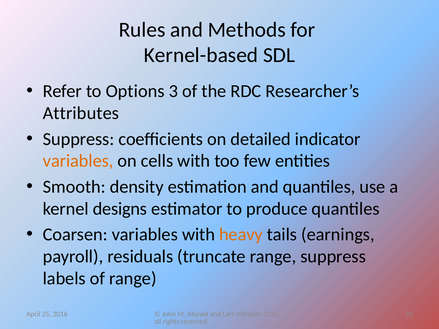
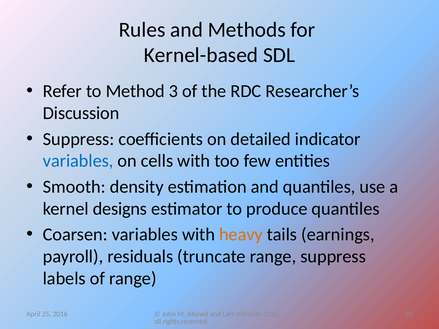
Options: Options -> Method (135, 91)
Attributes: Attributes -> Discussion (81, 113)
variables colour: orange -> blue (78, 161)
